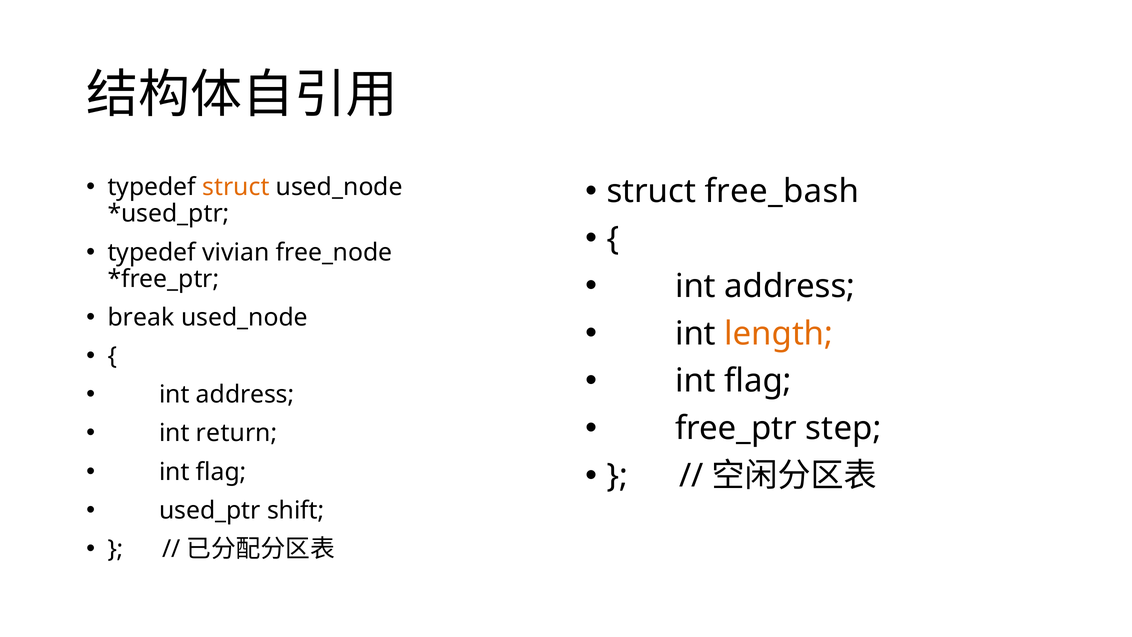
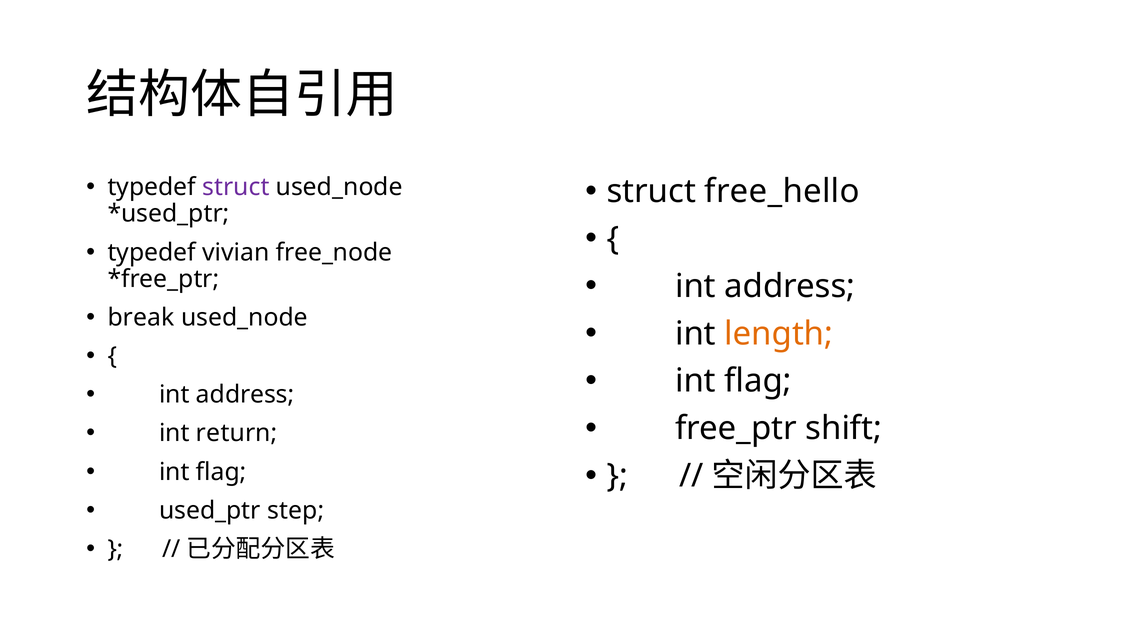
struct colour: orange -> purple (236, 187)
free_bash: free_bash -> free_hello (782, 191)
step: step -> shift (844, 428)
shift: shift -> step (296, 510)
